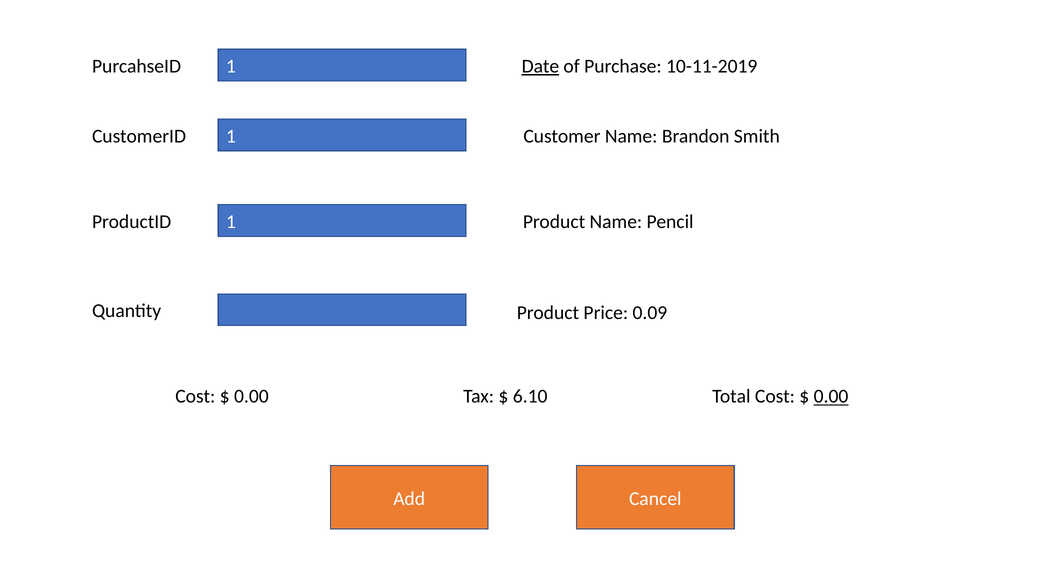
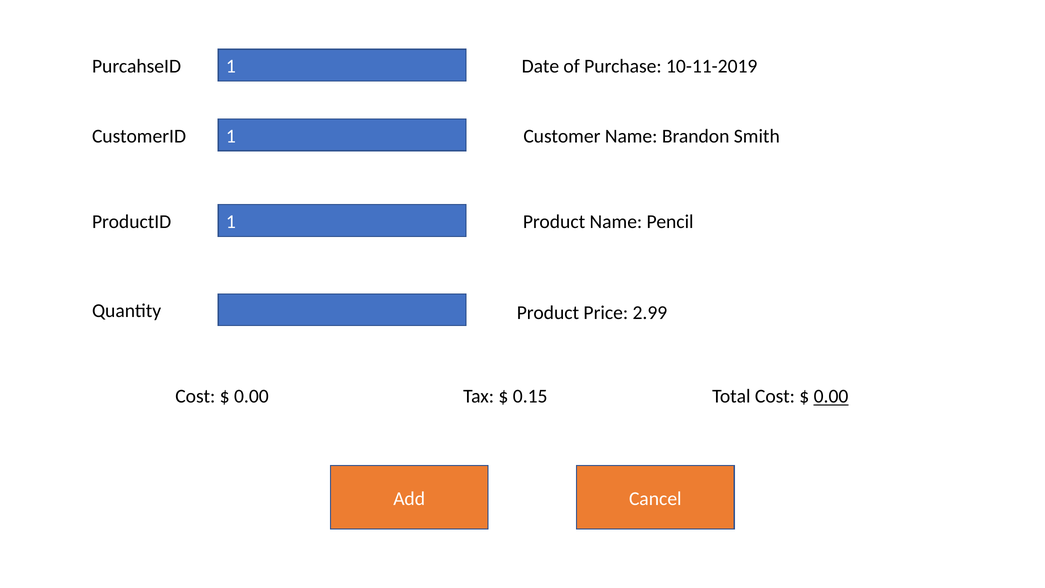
Date underline: present -> none (540, 66)
0.09: 0.09 -> 2.99 (650, 312)
6.10: 6.10 -> 0.15 (530, 396)
